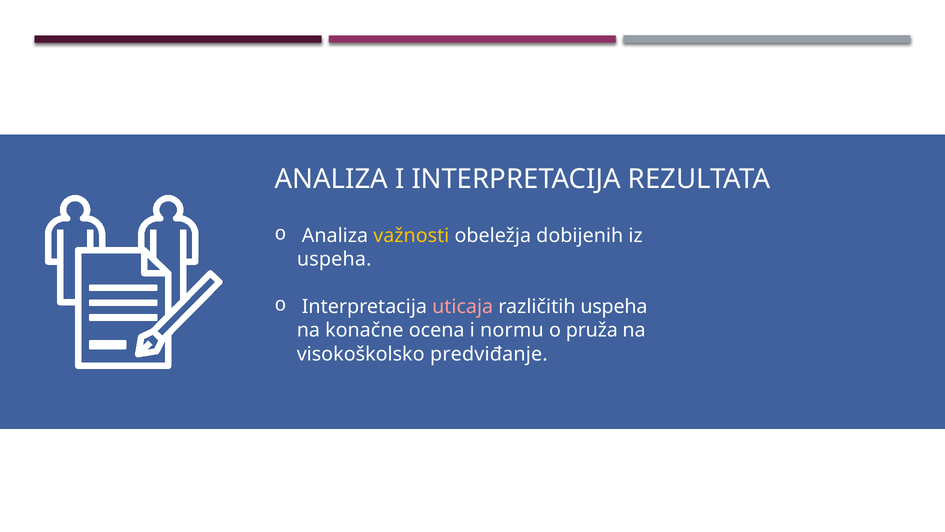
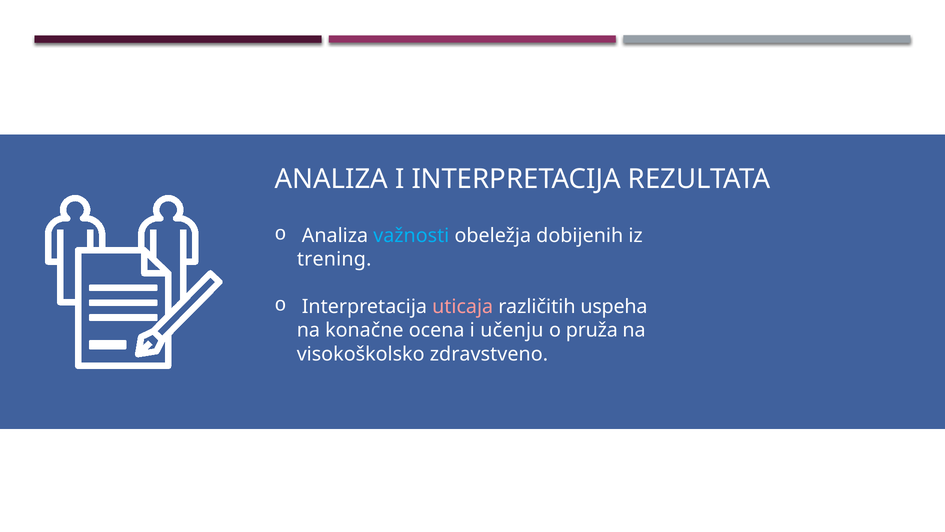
važnosti colour: yellow -> light blue (411, 236)
uspeha: uspeha -> trening (334, 259)
normu: normu -> učenju (512, 330)
predviđanje: predviđanje -> zdravstveno (489, 354)
